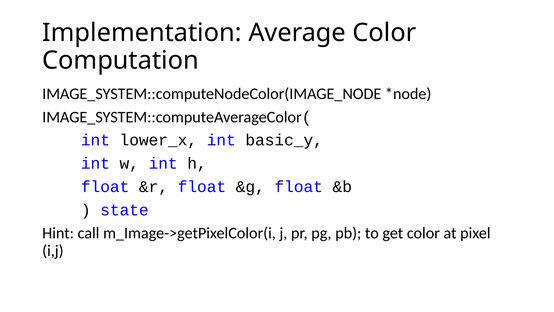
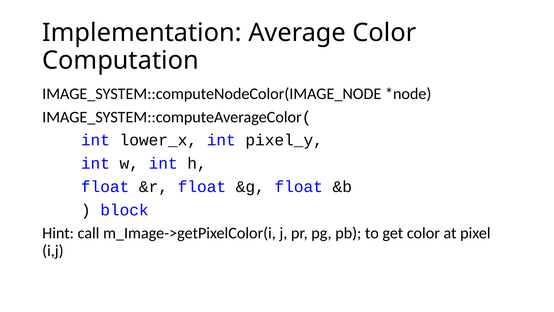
basic_y: basic_y -> pixel_y (284, 140)
state: state -> block (124, 210)
